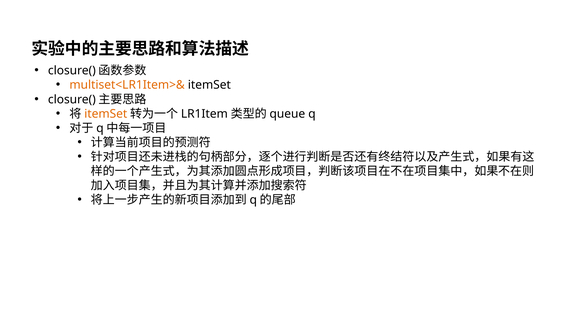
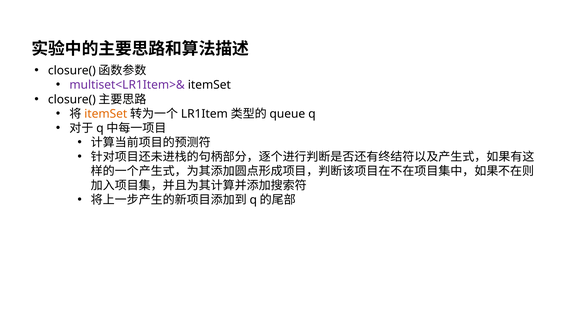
multiset<LR1Item>& colour: orange -> purple (127, 85)
